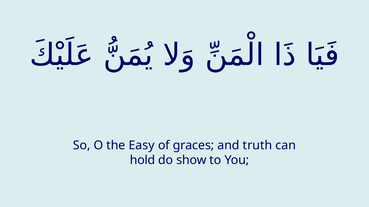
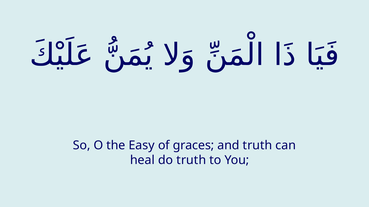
hold: hold -> heal (142, 160)
do show: show -> truth (191, 160)
